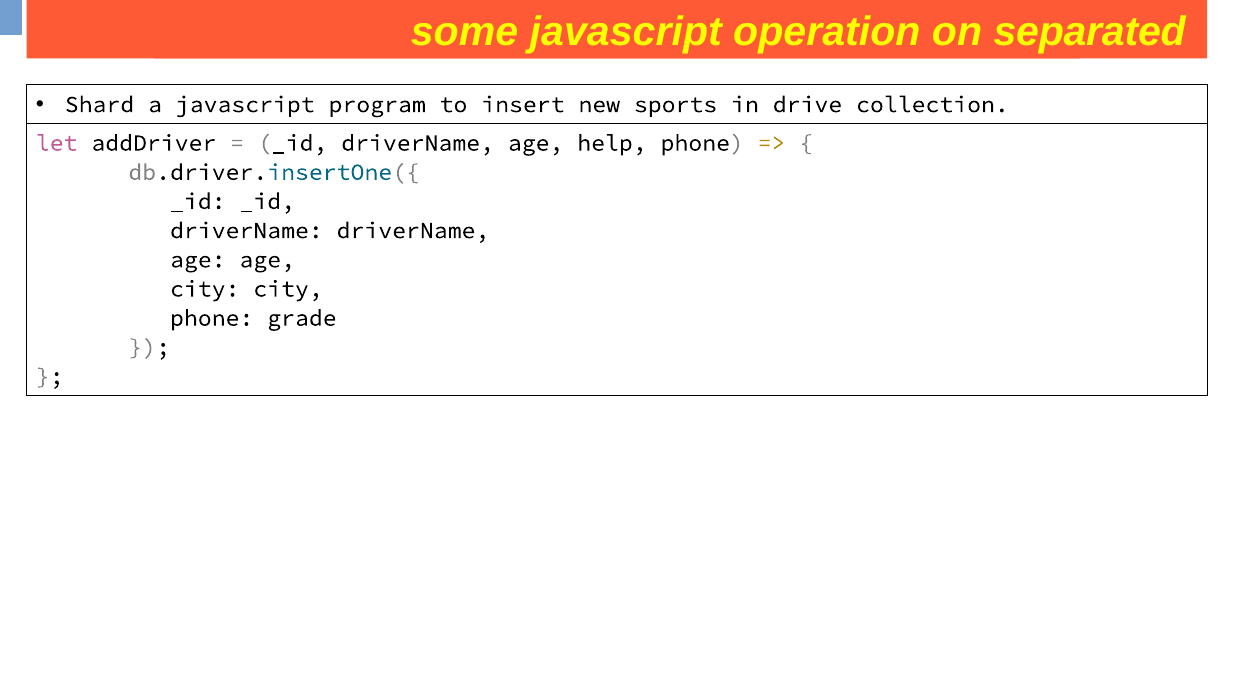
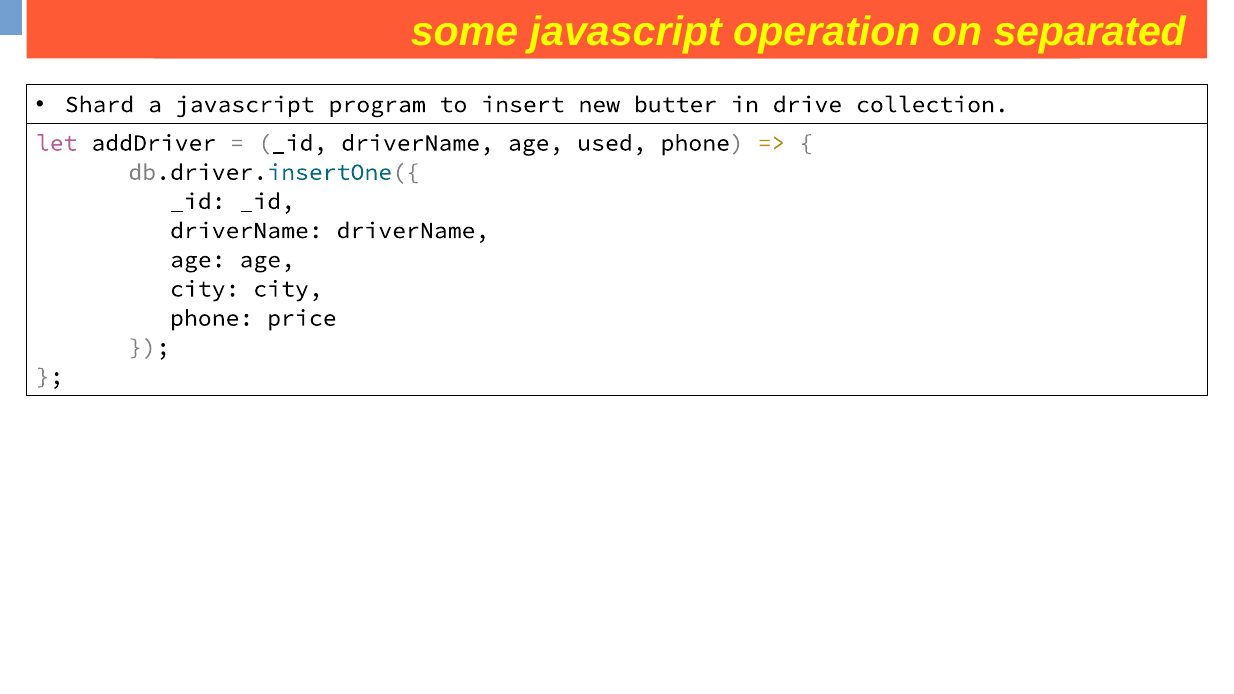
sports: sports -> butter (676, 105)
help: help -> used (612, 143)
grade: grade -> price (302, 318)
